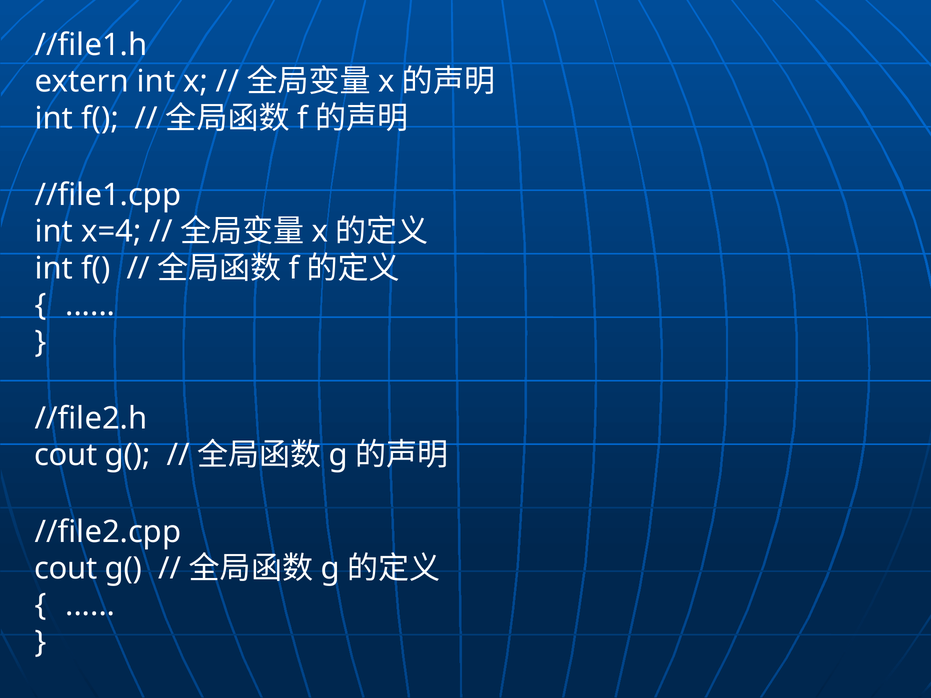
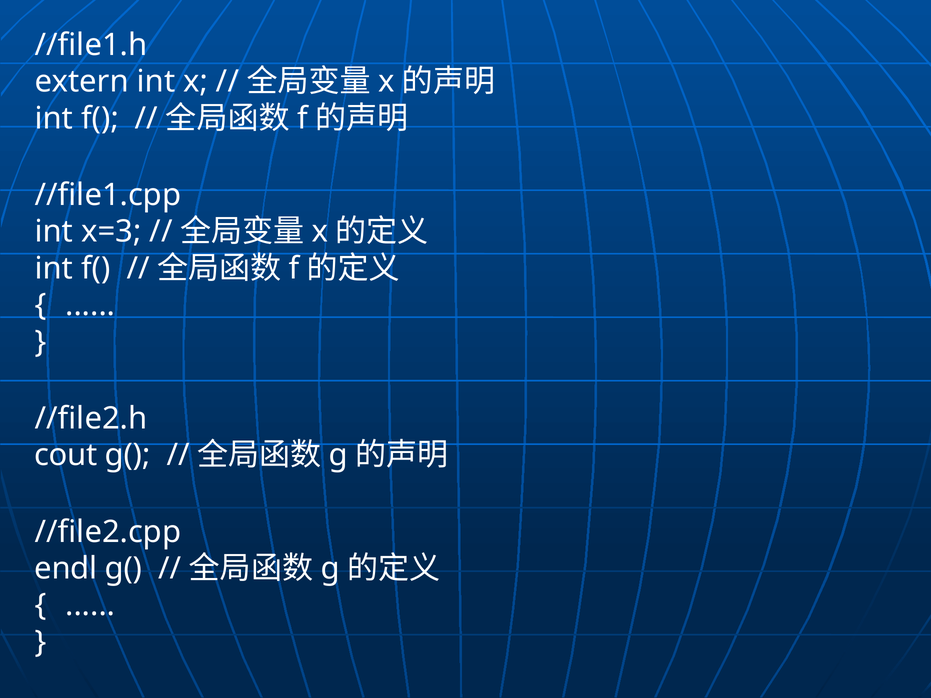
x=4: x=4 -> x=3 (111, 232)
cout: cout -> endl (66, 569)
